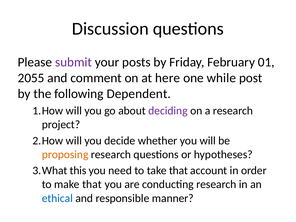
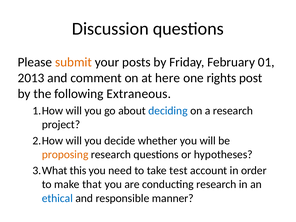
submit colour: purple -> orange (74, 62)
2055: 2055 -> 2013 (31, 78)
while: while -> rights (221, 78)
Dependent: Dependent -> Extraneous (139, 94)
deciding colour: purple -> blue (168, 111)
take that: that -> test (178, 171)
